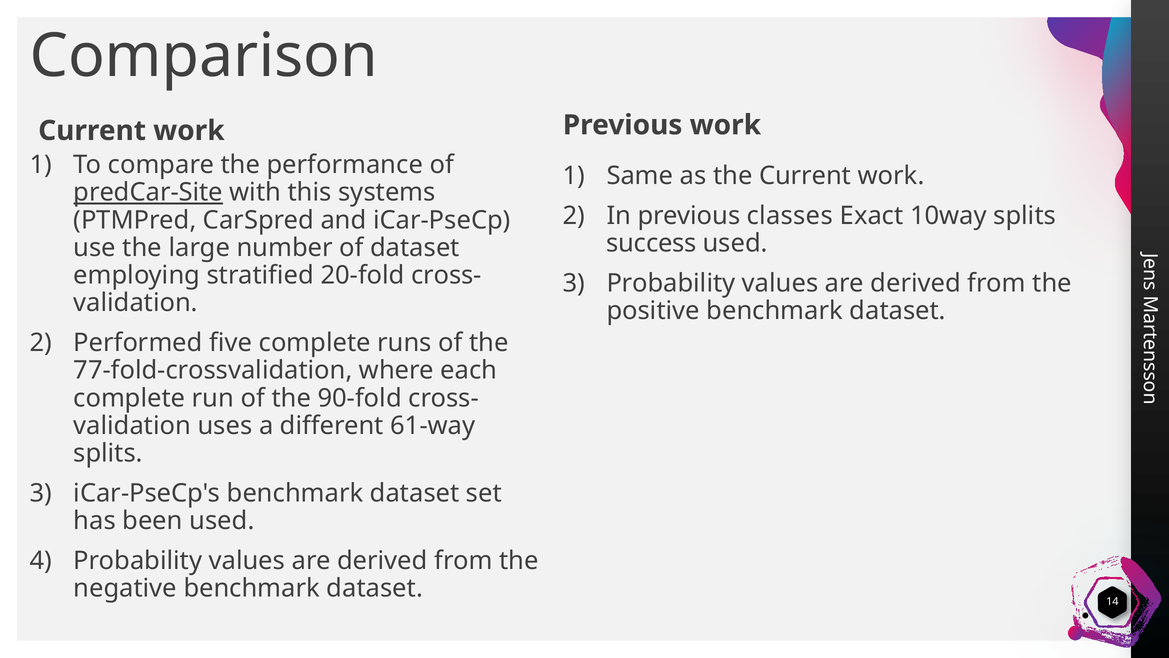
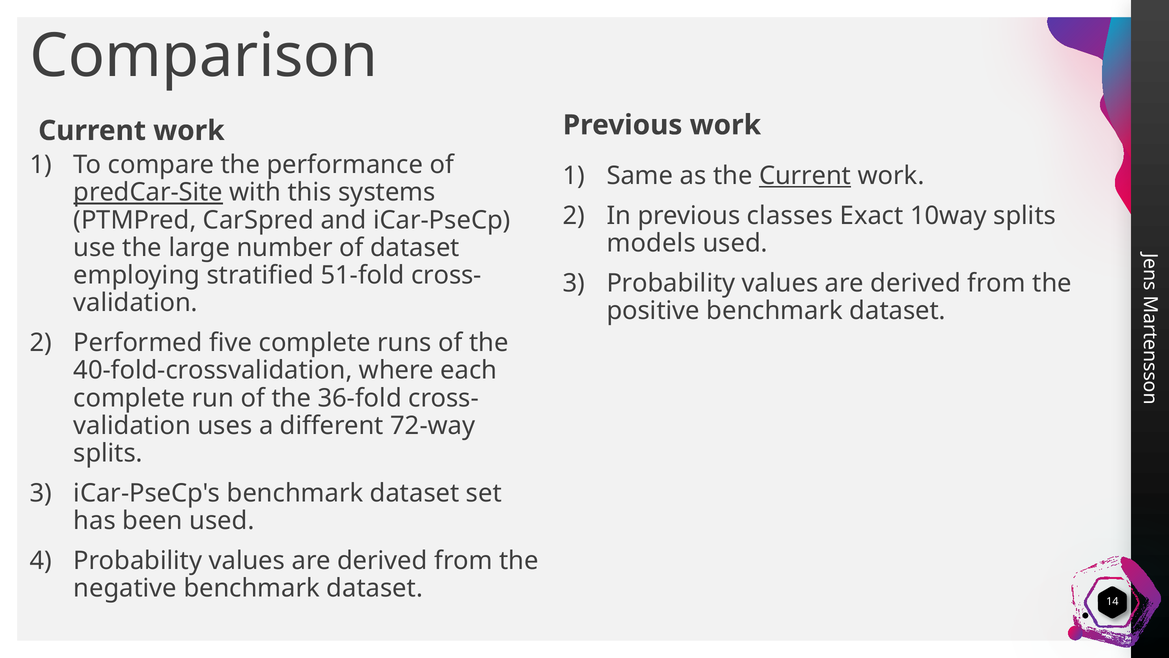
Current underline: none -> present (805, 176)
success: success -> models (651, 243)
20-fold: 20-fold -> 51-fold (363, 275)
77-fold-crossvalidation: 77-fold-crossvalidation -> 40-fold-crossvalidation (213, 370)
90-fold: 90-fold -> 36-fold (360, 398)
61-way: 61-way -> 72-way (433, 425)
